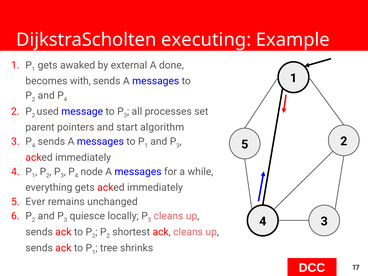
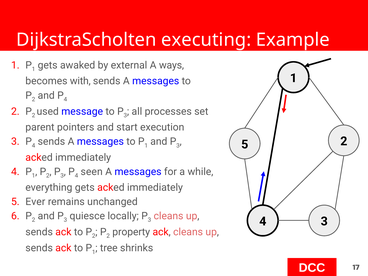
done: done -> ways (171, 65)
algorithm: algorithm -> execution (162, 127)
node: node -> seen (92, 172)
shortest: shortest -> property (131, 232)
